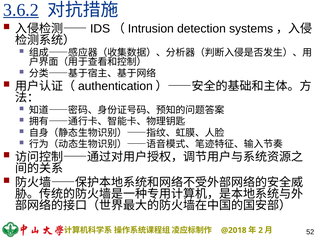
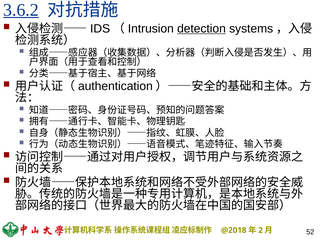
detection underline: none -> present (201, 29)
